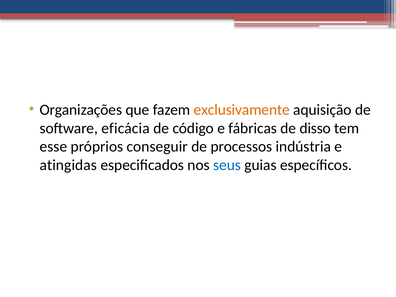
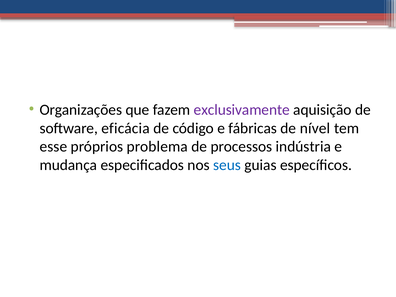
exclusivamente colour: orange -> purple (242, 110)
disso: disso -> nível (315, 128)
conseguir: conseguir -> problema (157, 147)
atingidas: atingidas -> mudança (68, 165)
